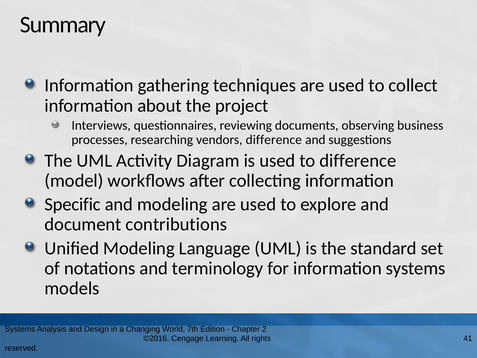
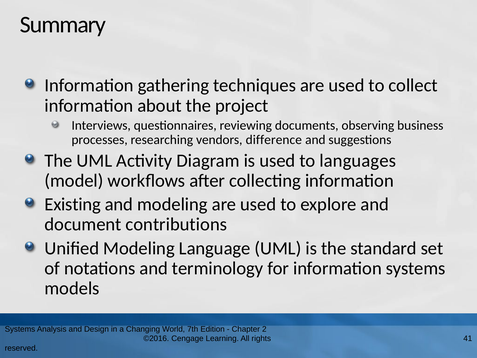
to difference: difference -> languages (358, 161)
Specific: Specific -> Existing (73, 204)
